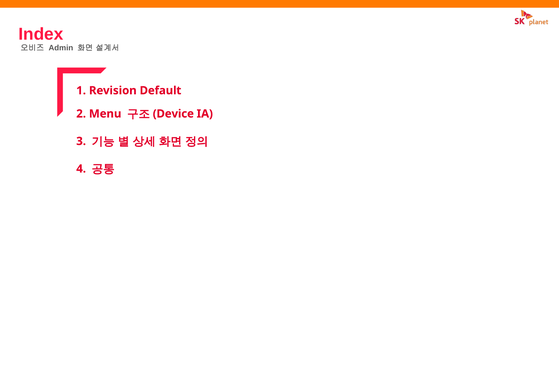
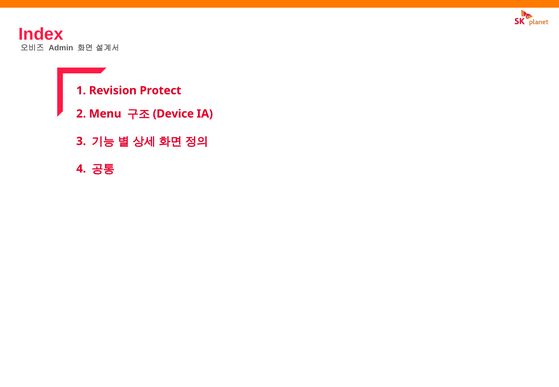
Default: Default -> Protect (160, 91)
